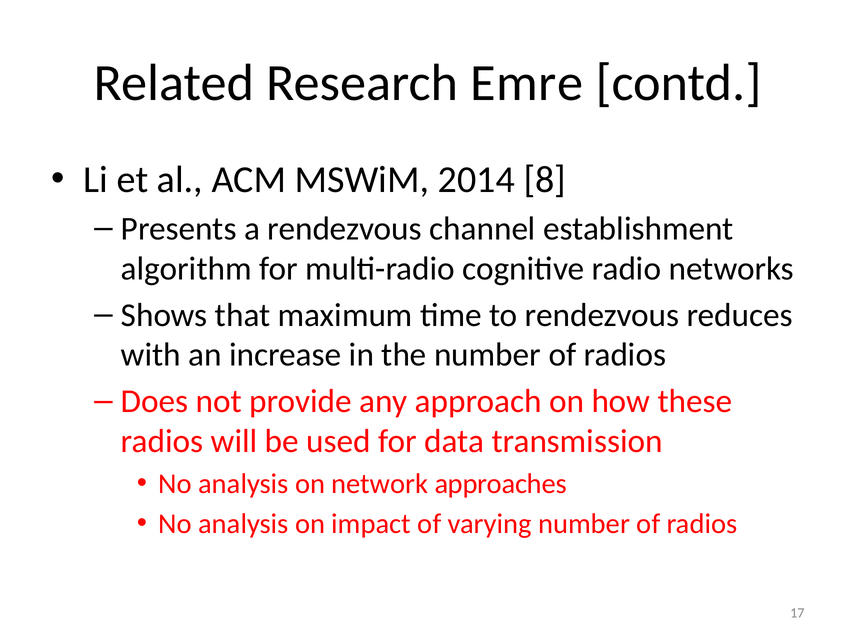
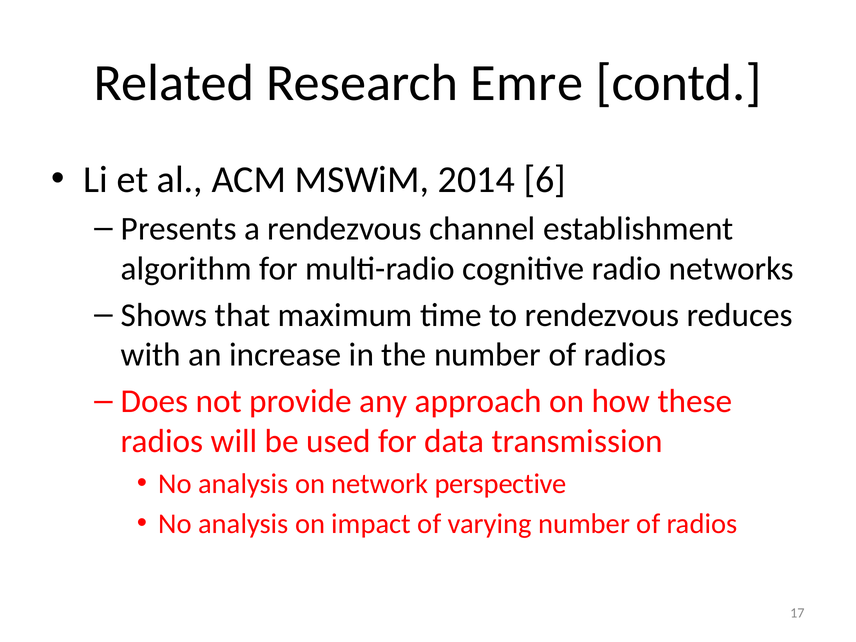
8: 8 -> 6 (545, 180)
approaches: approaches -> perspective (501, 484)
